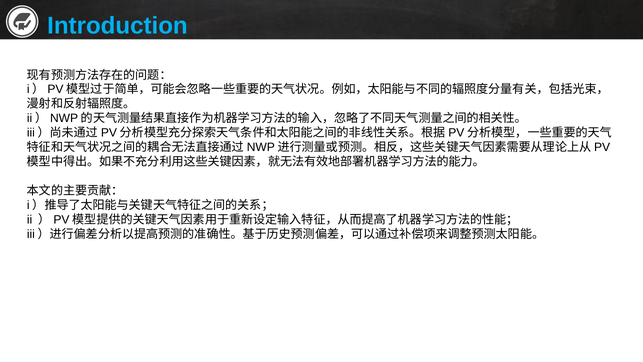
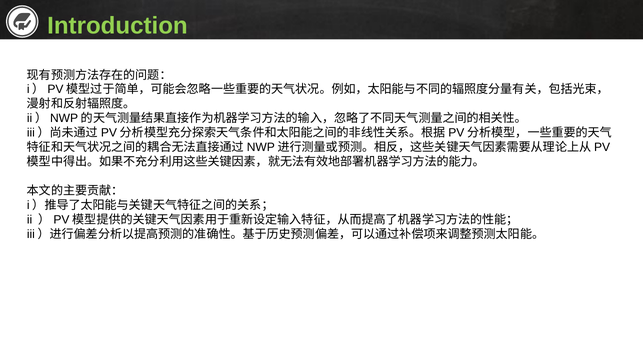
Introduction colour: light blue -> light green (117, 26)
